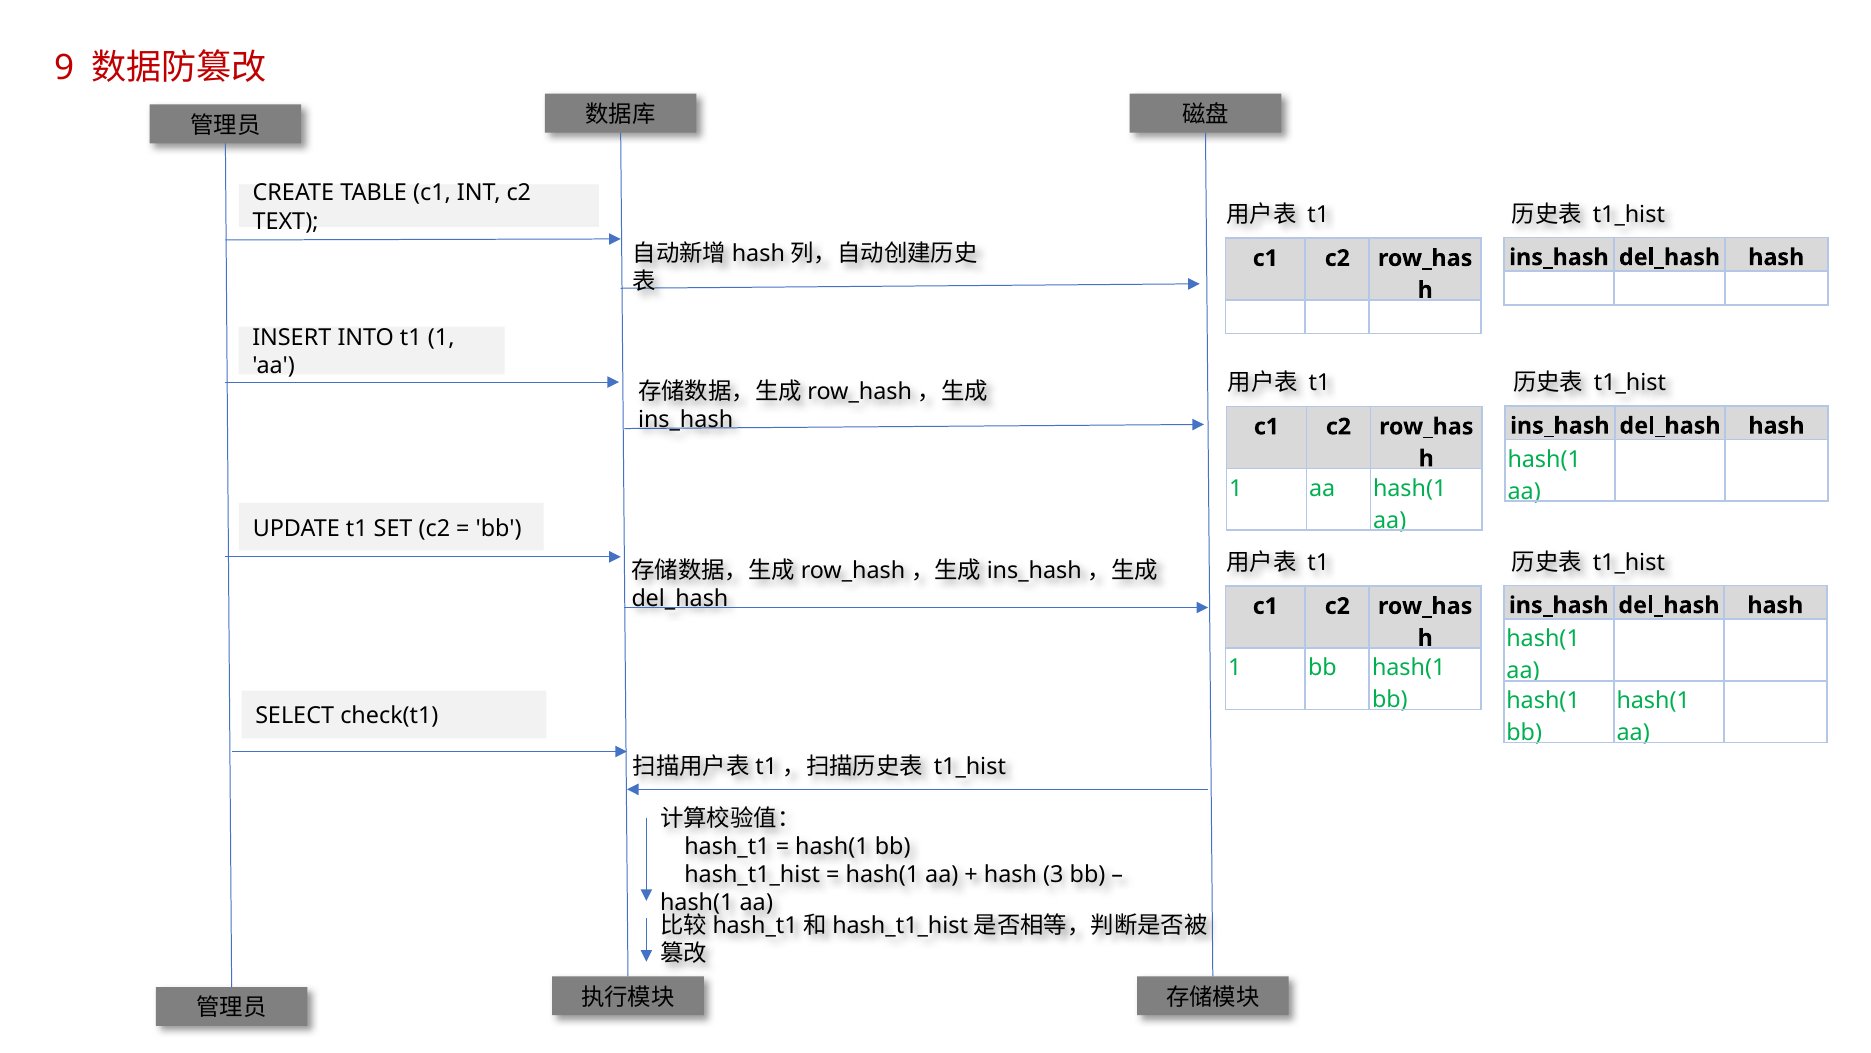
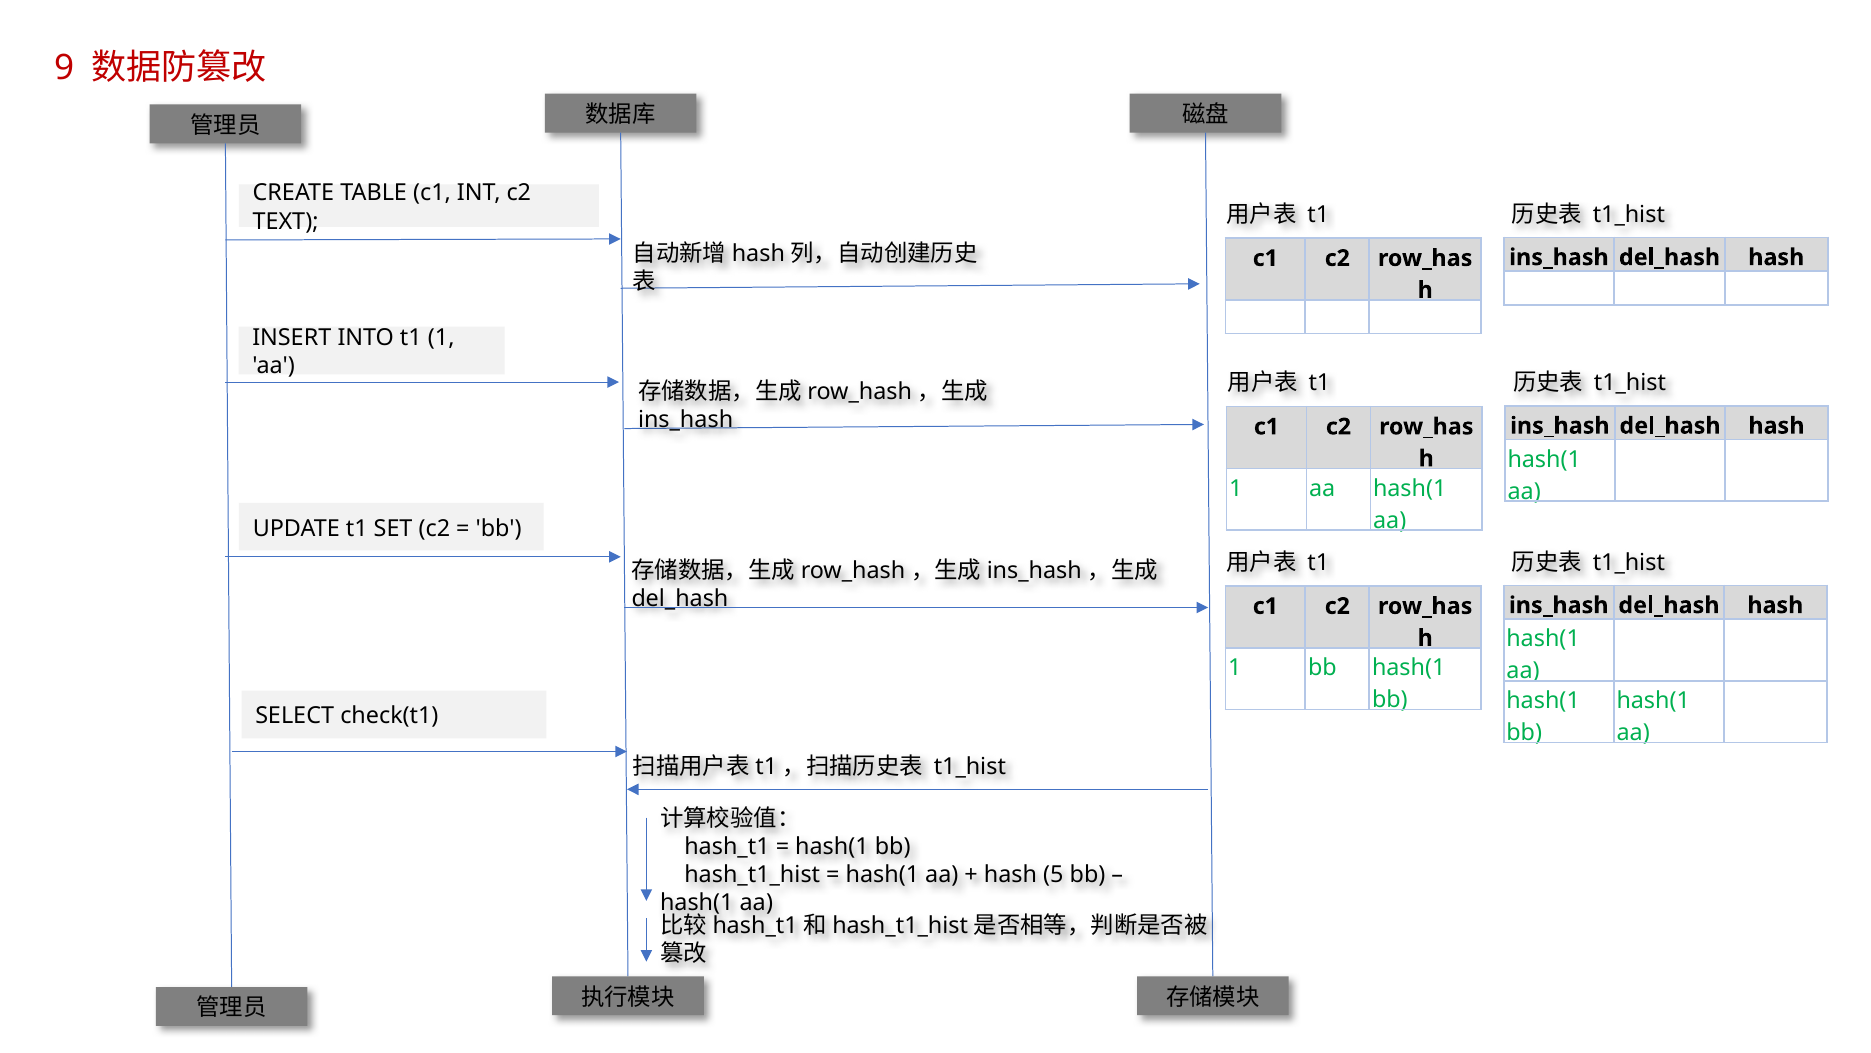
3: 3 -> 5 (1053, 874)
